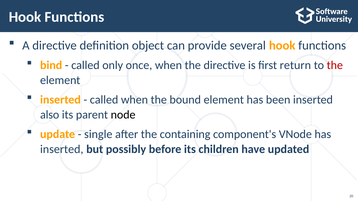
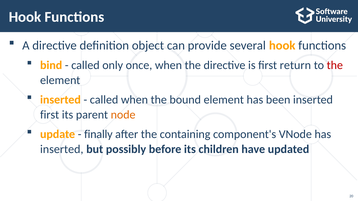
also: also -> first (50, 115)
node colour: black -> orange (123, 115)
single: single -> finally (98, 134)
